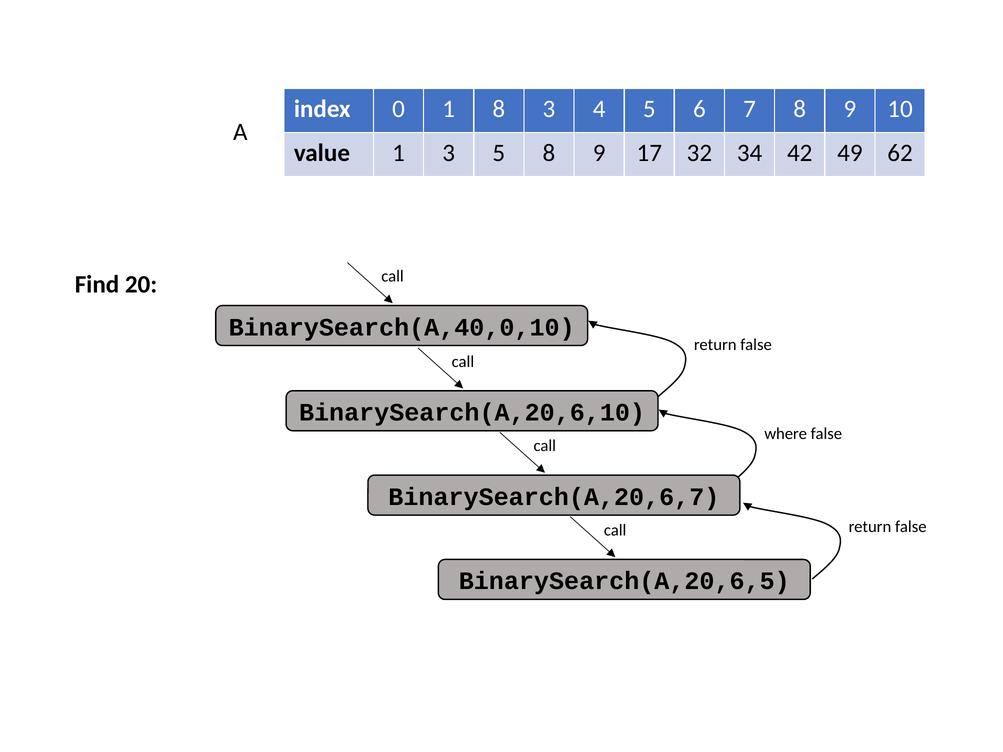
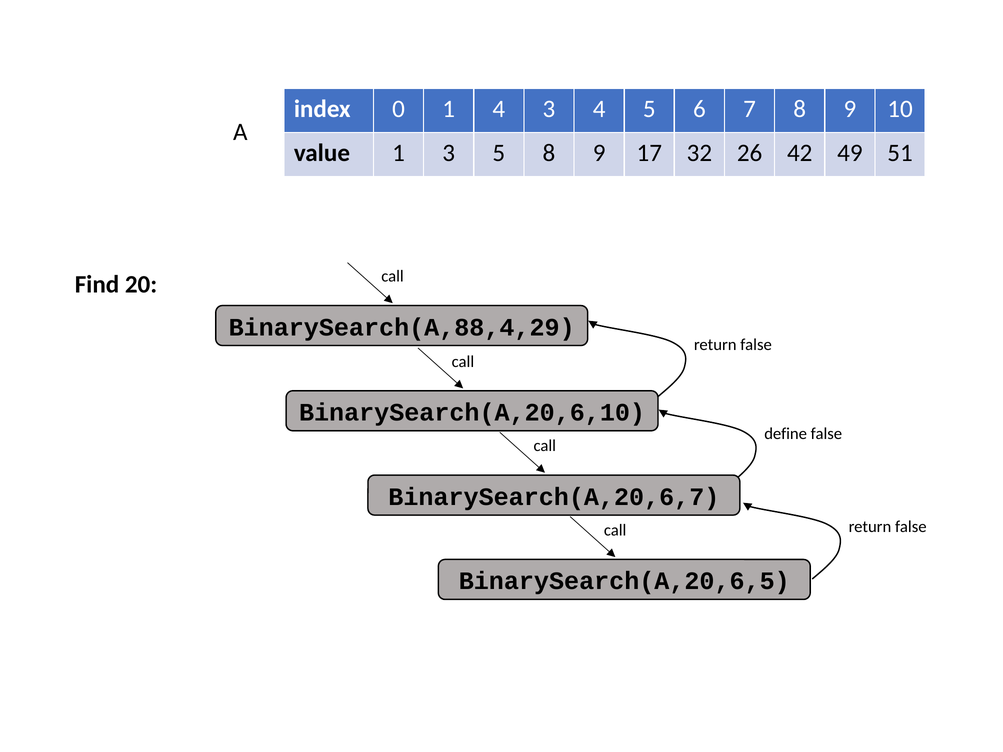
1 8: 8 -> 4 (499, 109)
34: 34 -> 26 (750, 153)
62: 62 -> 51 (900, 153)
BinarySearch(A,40,0,10: BinarySearch(A,40,0,10 -> BinarySearch(A,88,4,29 (402, 327)
where: where -> define (786, 434)
